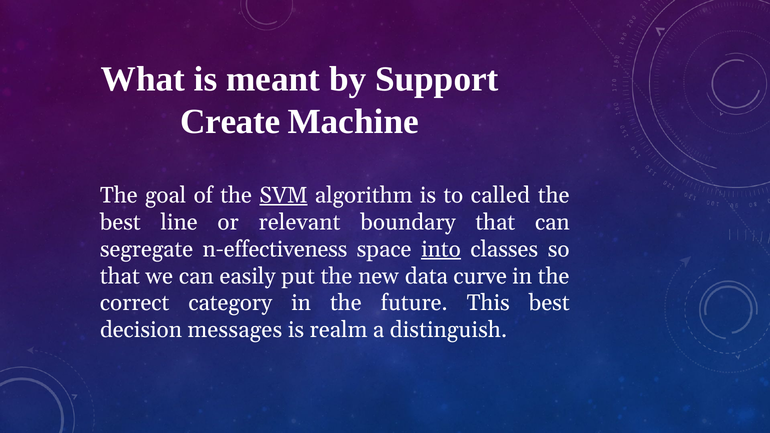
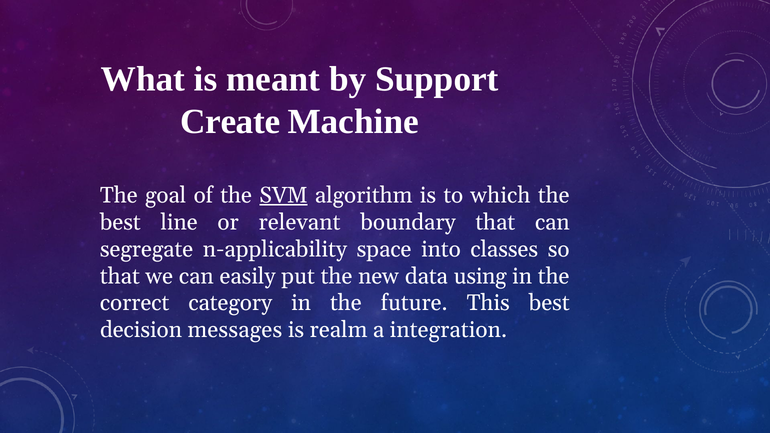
called: called -> which (501, 195)
n-effectiveness: n-effectiveness -> n-applicability (275, 249)
into underline: present -> none (441, 249)
curve: curve -> using (480, 276)
distinguish: distinguish -> integration (448, 330)
